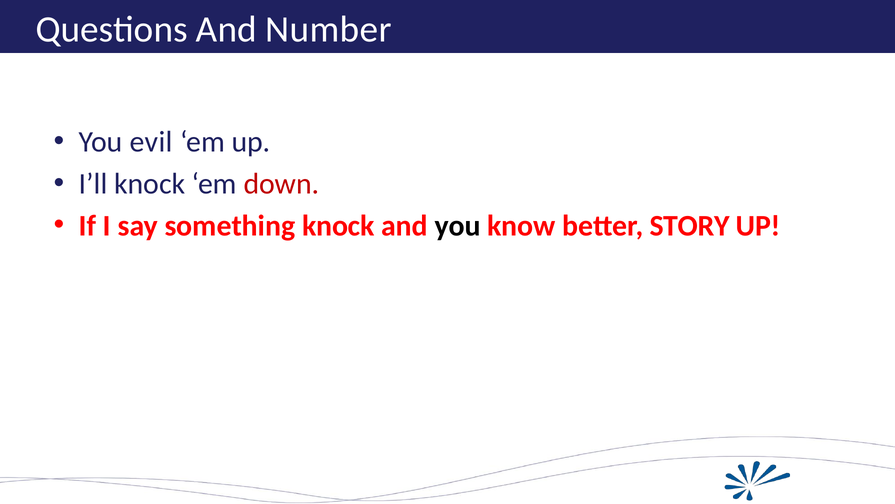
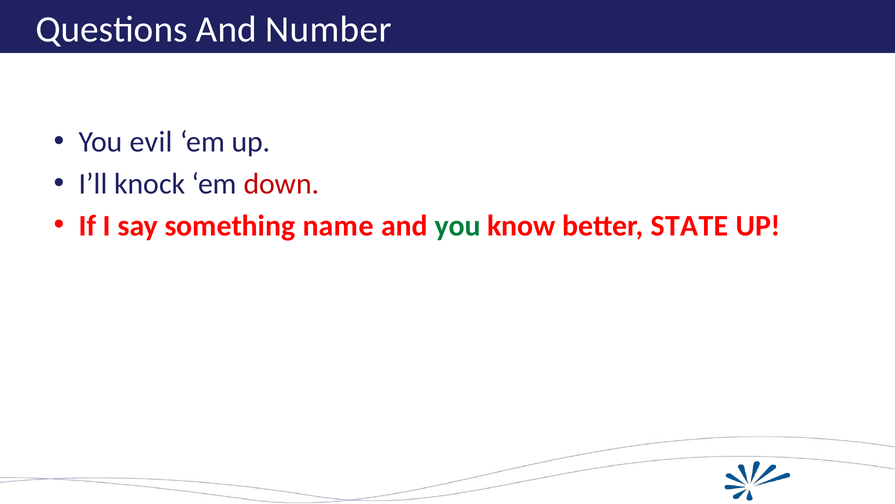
something knock: knock -> name (338, 225)
you colour: black -> green (458, 225)
STORY: STORY -> STATE (689, 225)
